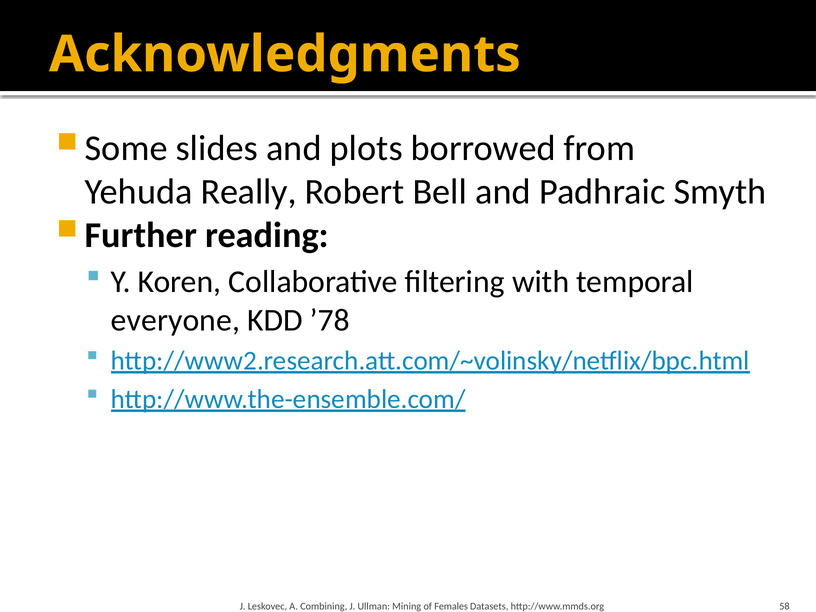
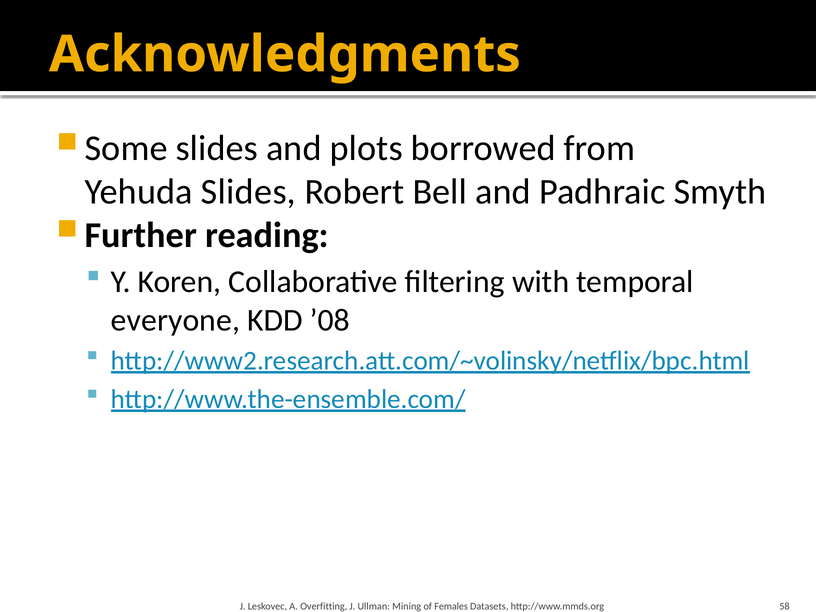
Yehuda Really: Really -> Slides (248, 192)
’78: ’78 -> ’08 (330, 320)
Combining: Combining -> Overfitting (324, 606)
